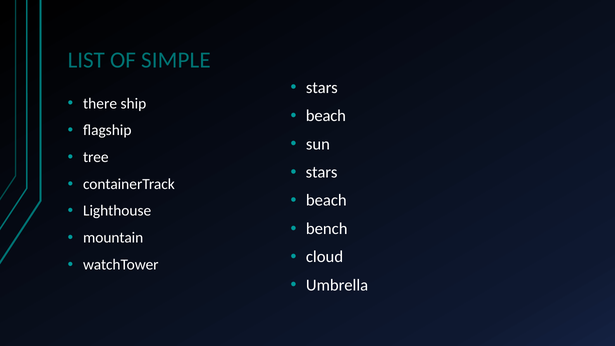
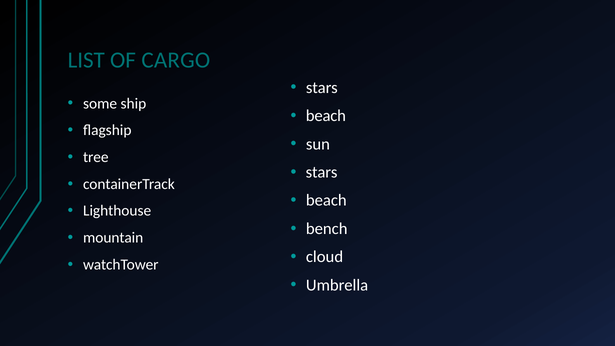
SIMPLE: SIMPLE -> CARGO (176, 60)
there: there -> some (100, 104)
